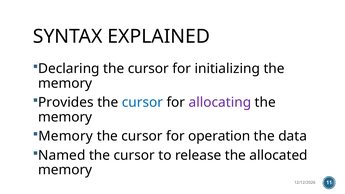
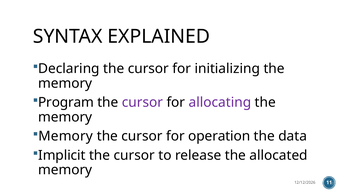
Provides: Provides -> Program (66, 102)
cursor colour: blue -> purple (142, 102)
Named: Named -> Implicit (62, 155)
